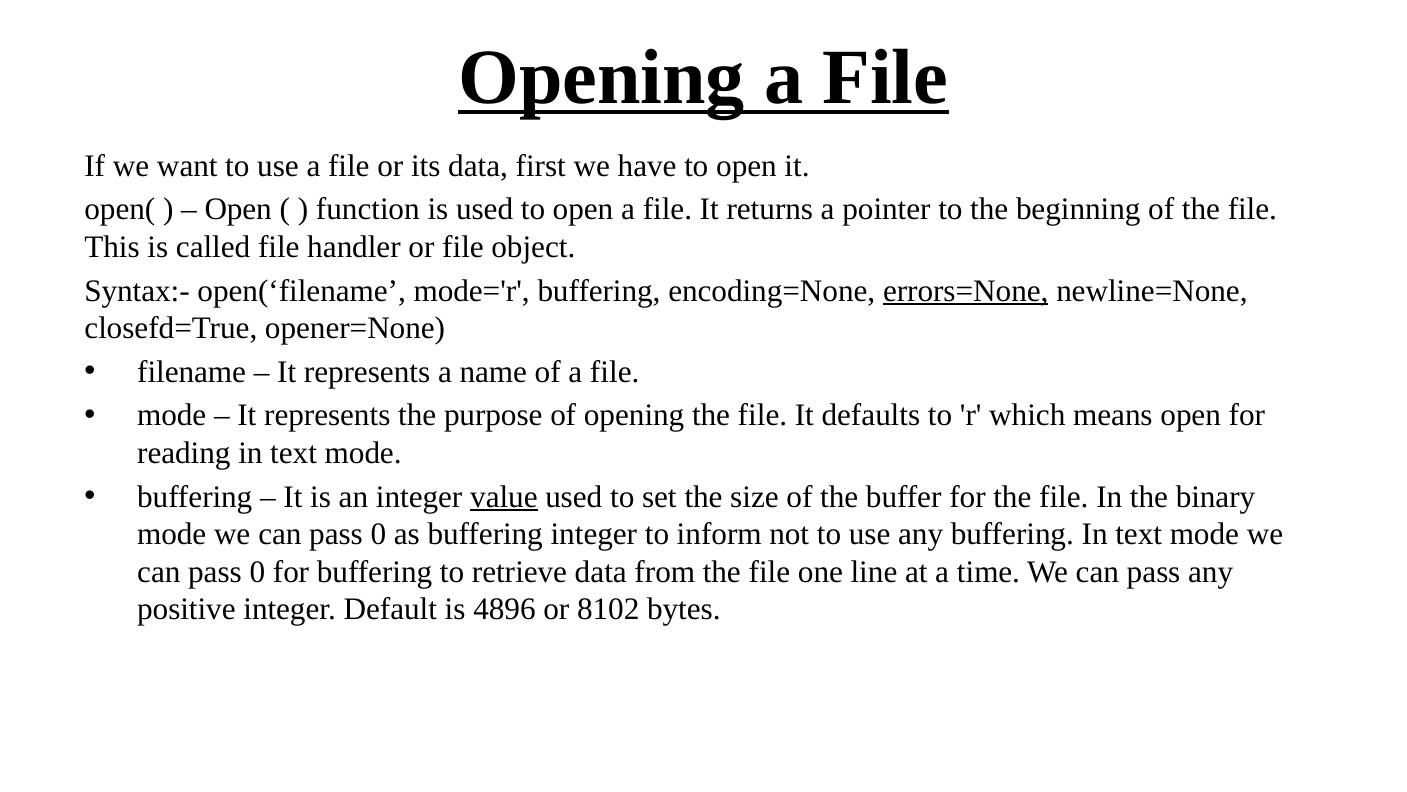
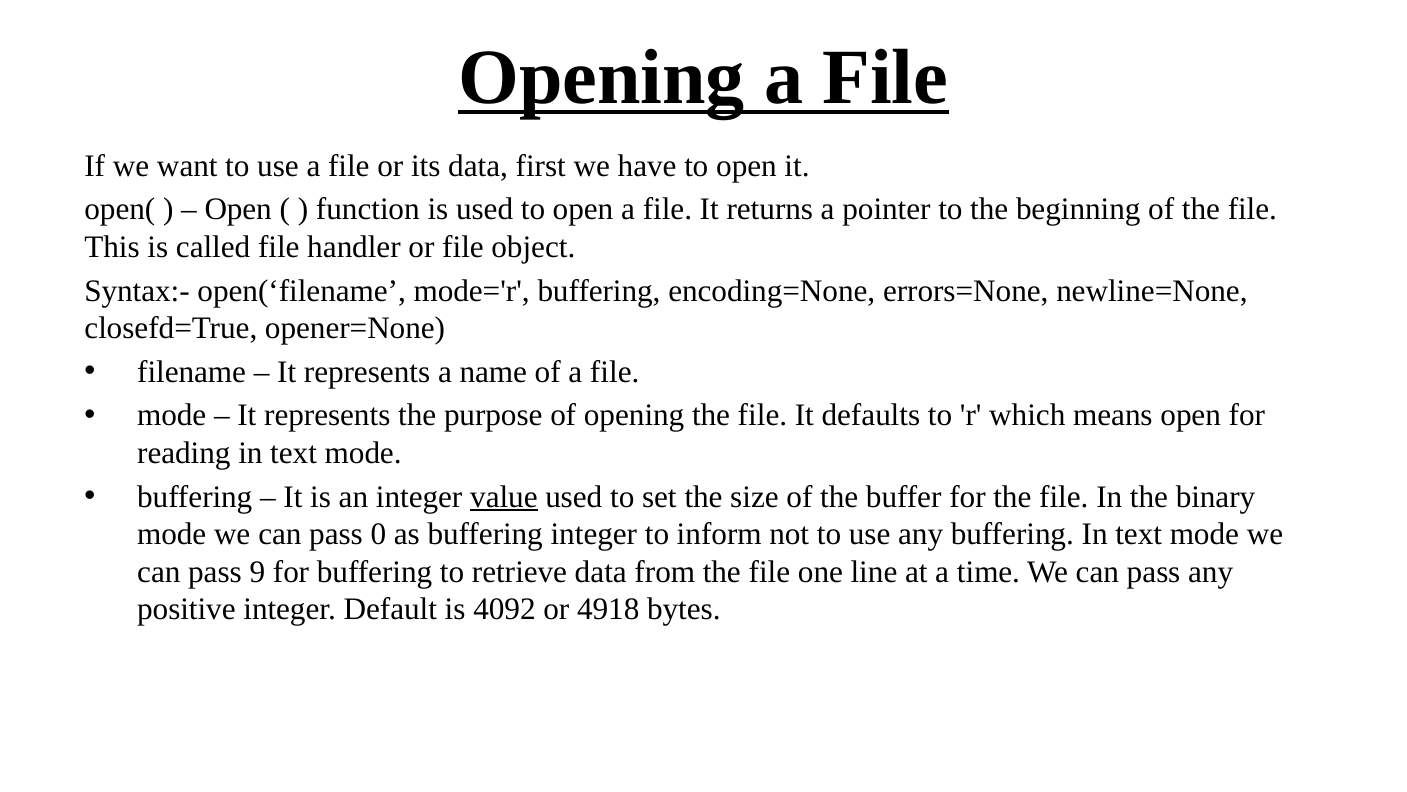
errors=None underline: present -> none (966, 291)
0: 0 -> 9 (257, 571)
4896: 4896 -> 4092 (504, 609)
8102: 8102 -> 4918 (608, 609)
